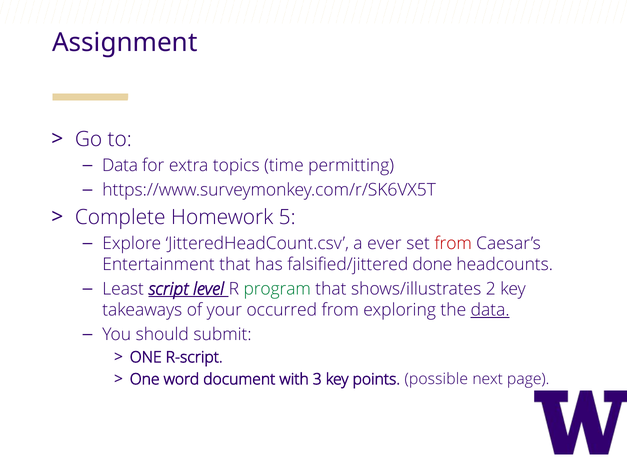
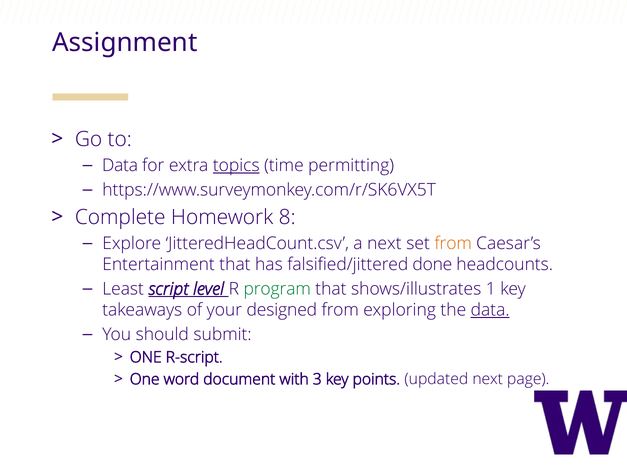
topics underline: none -> present (236, 165)
5: 5 -> 8 (287, 217)
a ever: ever -> next (384, 243)
from colour: red -> orange (453, 243)
2: 2 -> 1 (491, 288)
occurred: occurred -> designed (282, 309)
possible: possible -> updated (436, 379)
